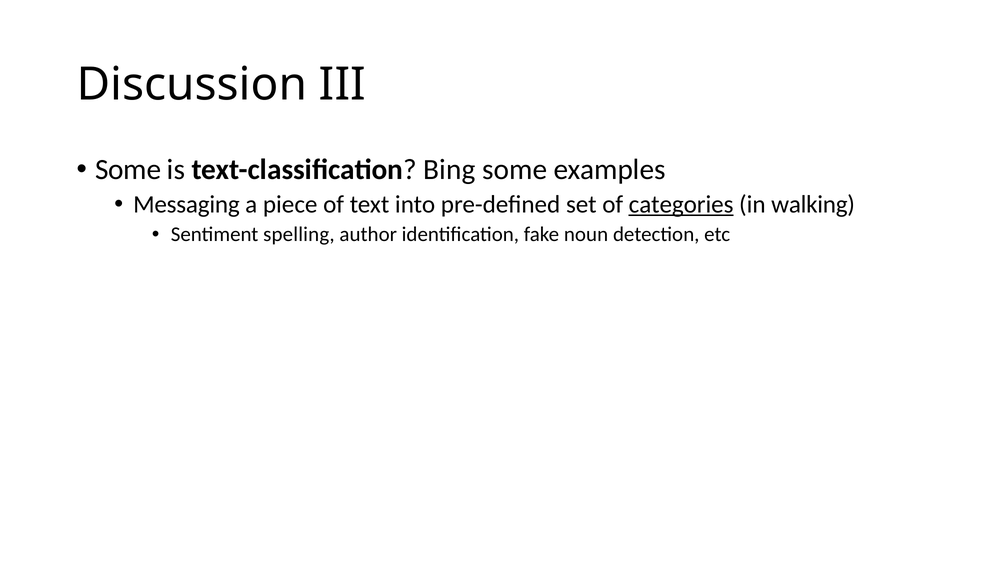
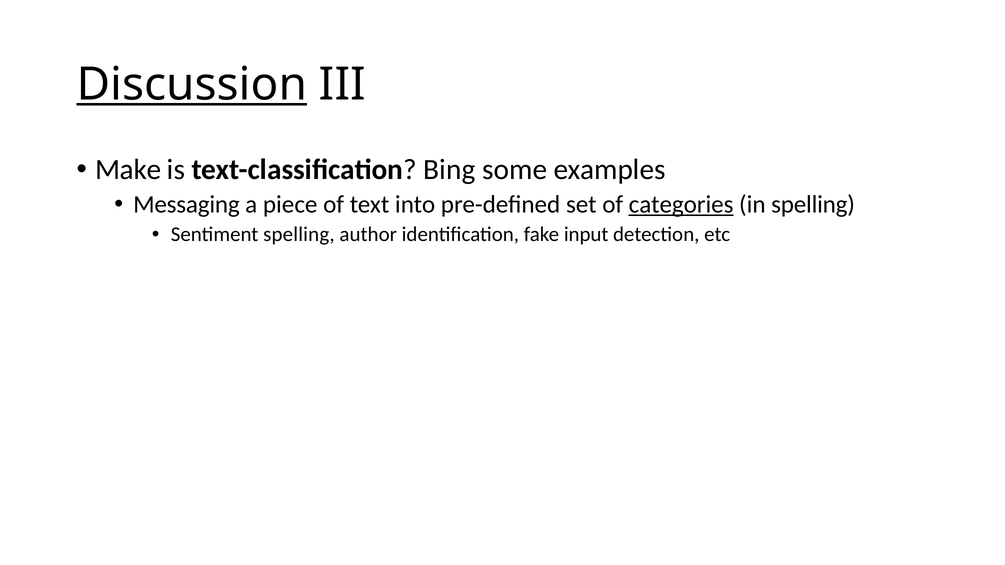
Discussion underline: none -> present (192, 84)
Some: Some -> Make (128, 170)
in walking: walking -> spelling (813, 205)
noun: noun -> input (586, 235)
